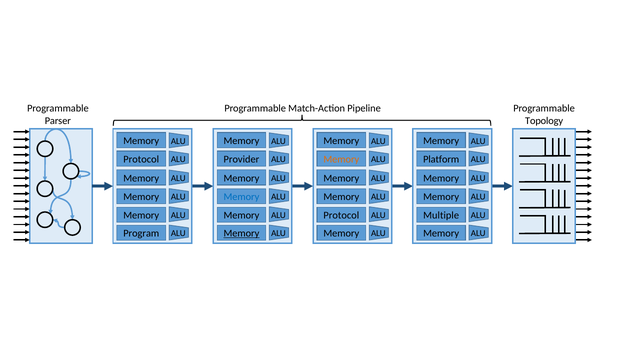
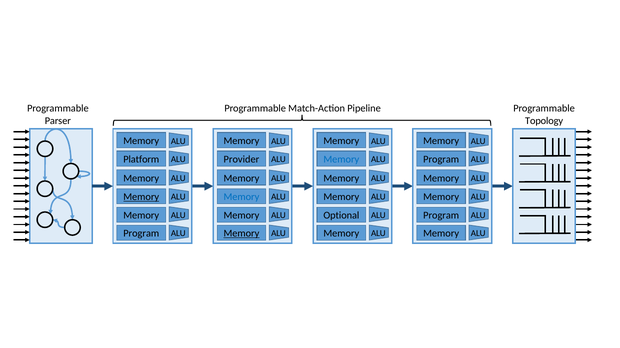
Protocol: Protocol -> Platform (141, 160)
Memory colour: orange -> blue (341, 160)
Platform: Platform -> Program (441, 160)
Memory underline: none -> present (141, 197)
Protocol: Protocol -> Optional (341, 216)
Multiple: Multiple -> Program (441, 216)
